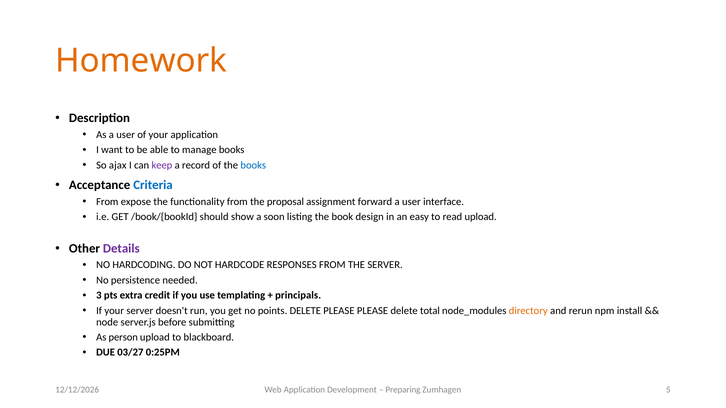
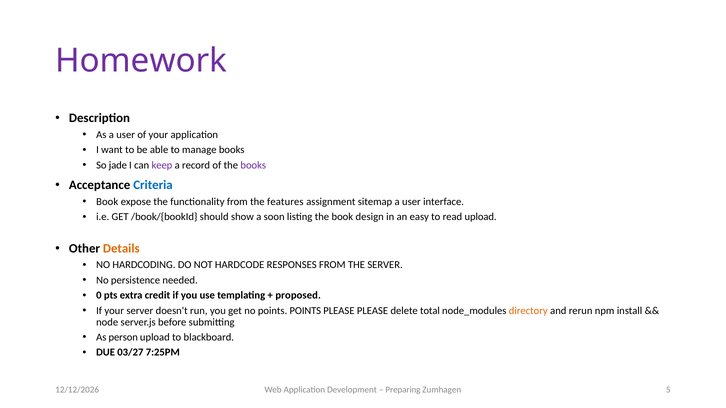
Homework colour: orange -> purple (141, 61)
ajax: ajax -> jade (118, 165)
books colour: blue -> purple (253, 165)
From: From -> Book (107, 202)
proposal: proposal -> features (285, 202)
forward: forward -> sitemap (375, 202)
Details colour: purple -> orange (121, 249)
3: 3 -> 0 (99, 296)
principals: principals -> proposed (298, 296)
points DELETE: DELETE -> POINTS (305, 311)
0:25PM: 0:25PM -> 7:25PM (163, 353)
